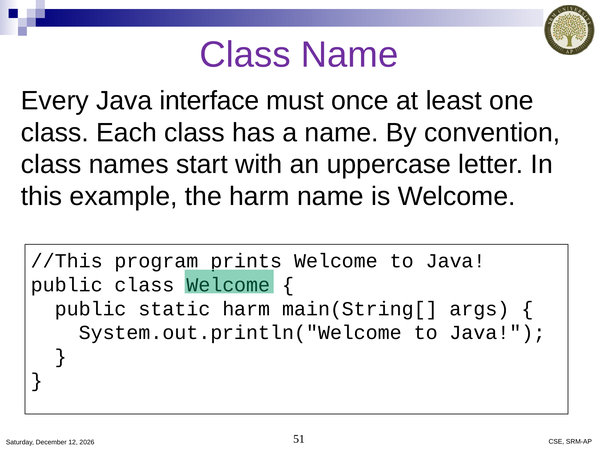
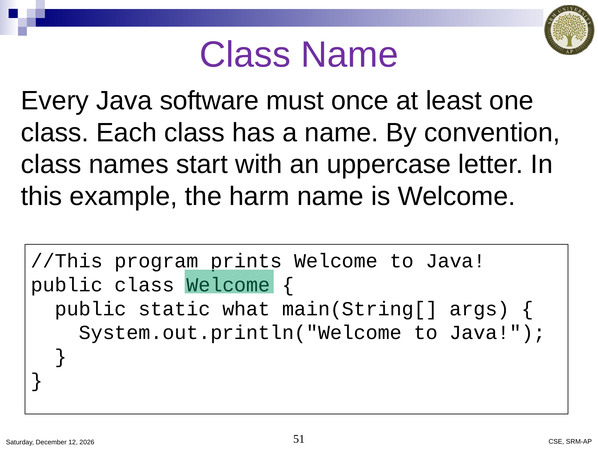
interface: interface -> software (209, 101)
static harm: harm -> what (246, 308)
